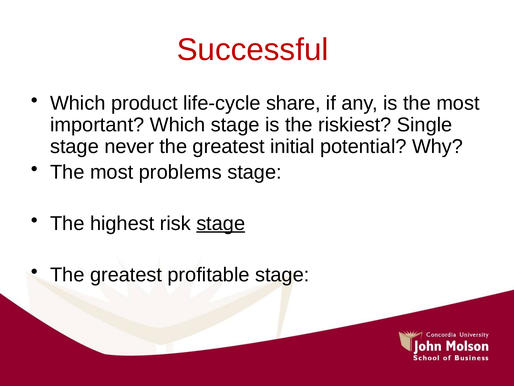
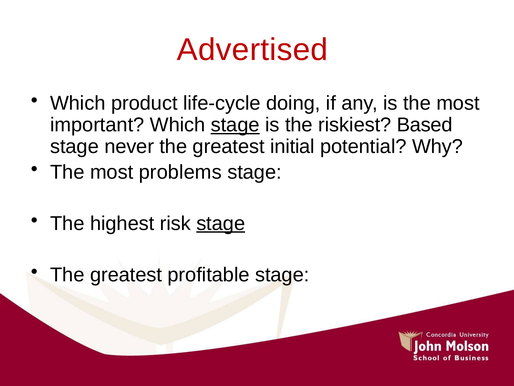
Successful: Successful -> Advertised (252, 50)
share: share -> doing (293, 103)
stage underline: none -> present (235, 125)
Single: Single -> Based (425, 125)
